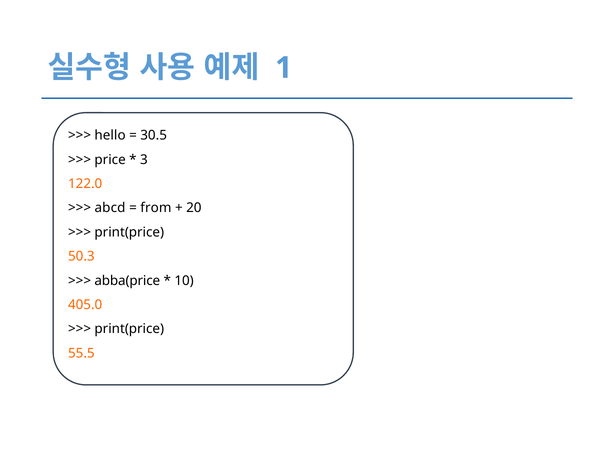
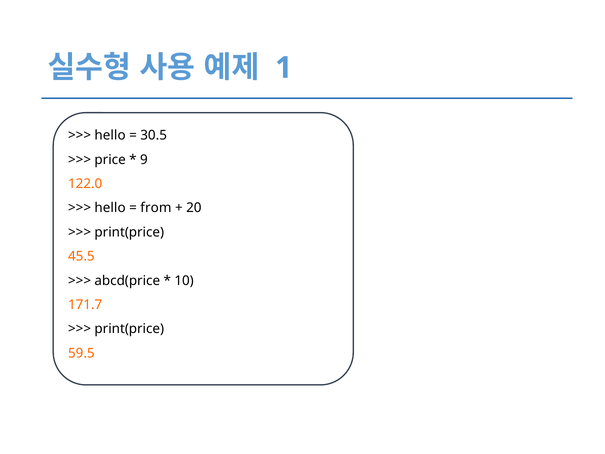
3: 3 -> 9 (144, 160)
abcd: abcd -> hello (110, 208)
50.3: 50.3 -> 45.5 (81, 256)
abba(price: abba(price -> abcd(price (127, 280)
405.0: 405.0 -> 171.7 (85, 305)
55.5: 55.5 -> 59.5 (81, 353)
